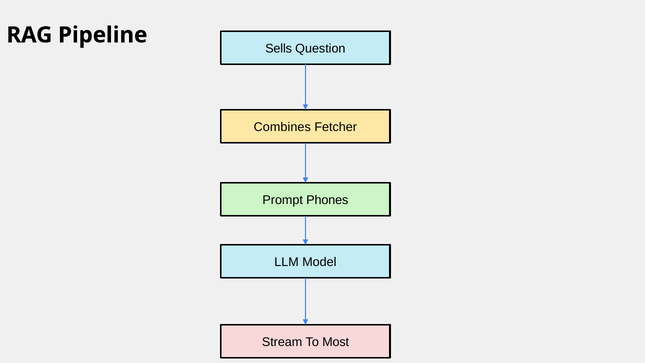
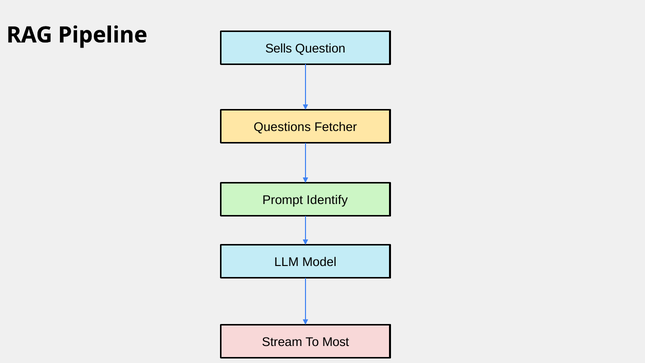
Combines: Combines -> Questions (282, 127)
Phones: Phones -> Identify (327, 200)
